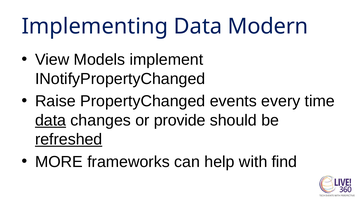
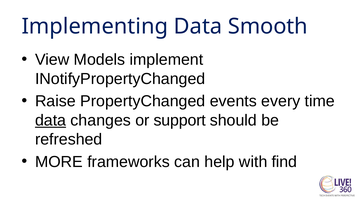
Modern: Modern -> Smooth (268, 26)
provide: provide -> support (180, 120)
refreshed underline: present -> none (69, 139)
